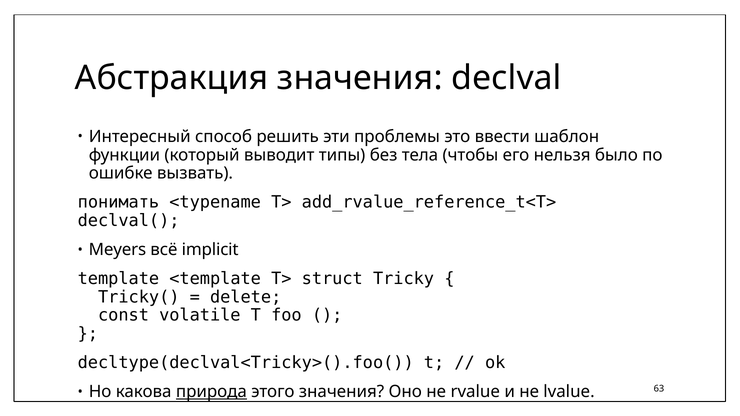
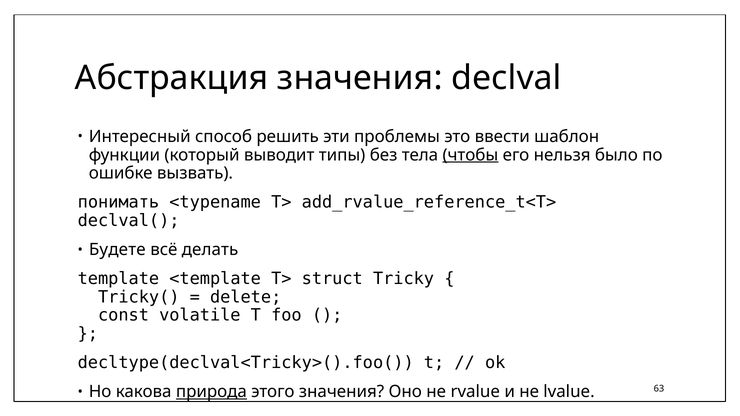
чтобы underline: none -> present (470, 155)
Meyers: Meyers -> Будете (117, 250)
implicit: implicit -> делать (210, 250)
